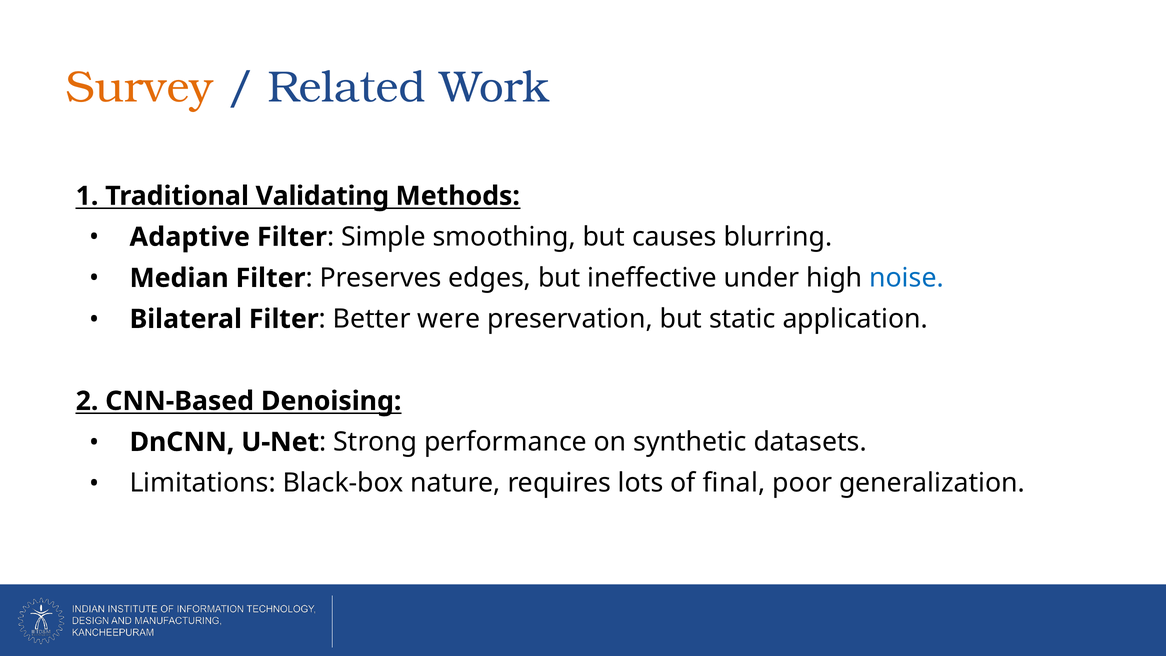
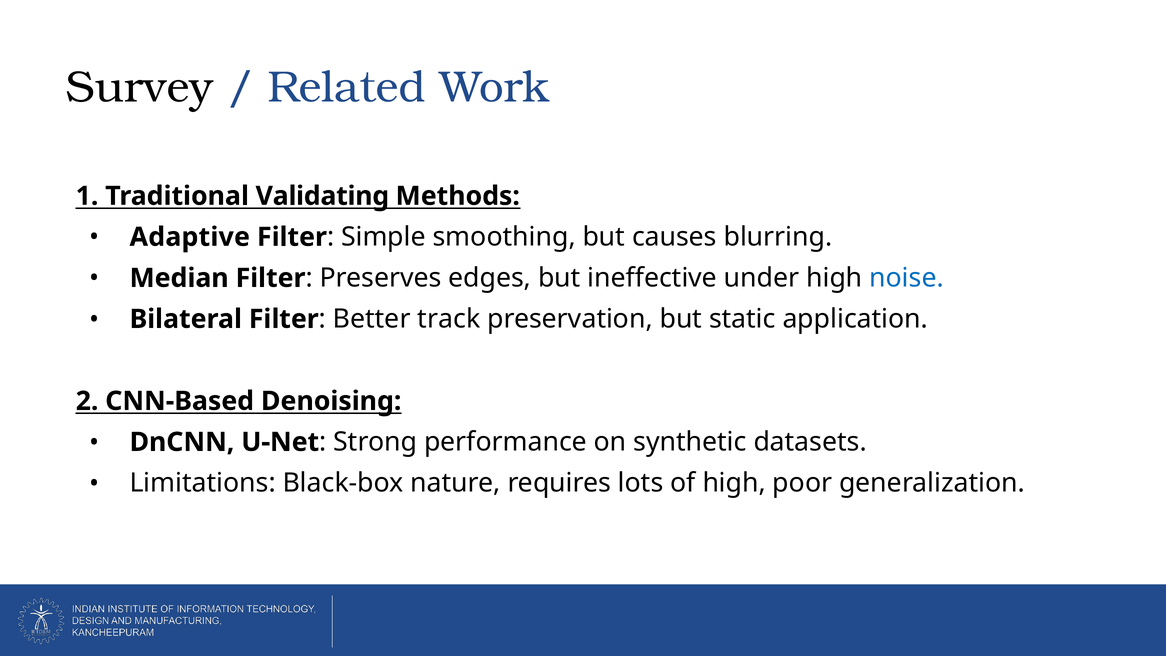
Survey colour: orange -> black (139, 88)
were: were -> track (449, 319)
of final: final -> high (734, 483)
